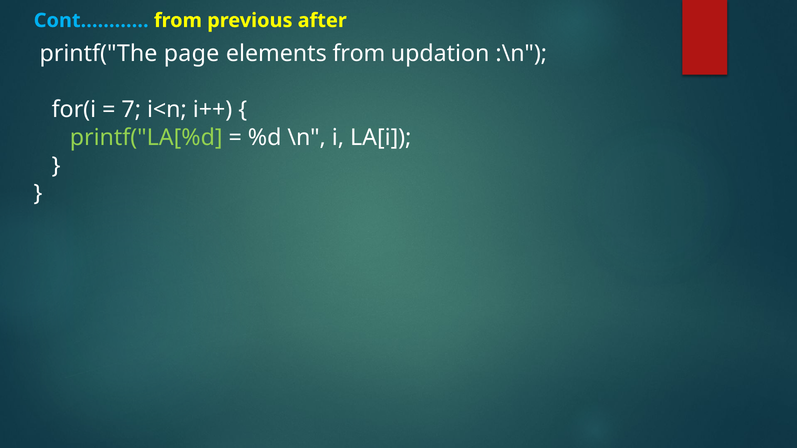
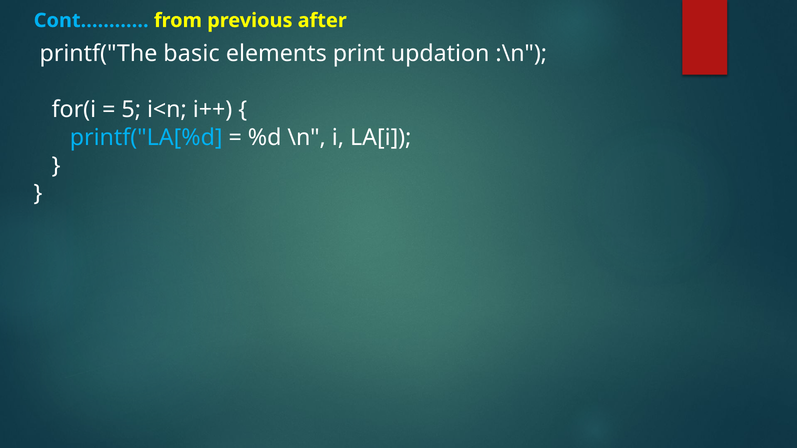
page: page -> basic (192, 54)
elements from: from -> print (359, 54)
7: 7 -> 5 (131, 110)
printf("LA[%d colour: light green -> light blue (146, 138)
